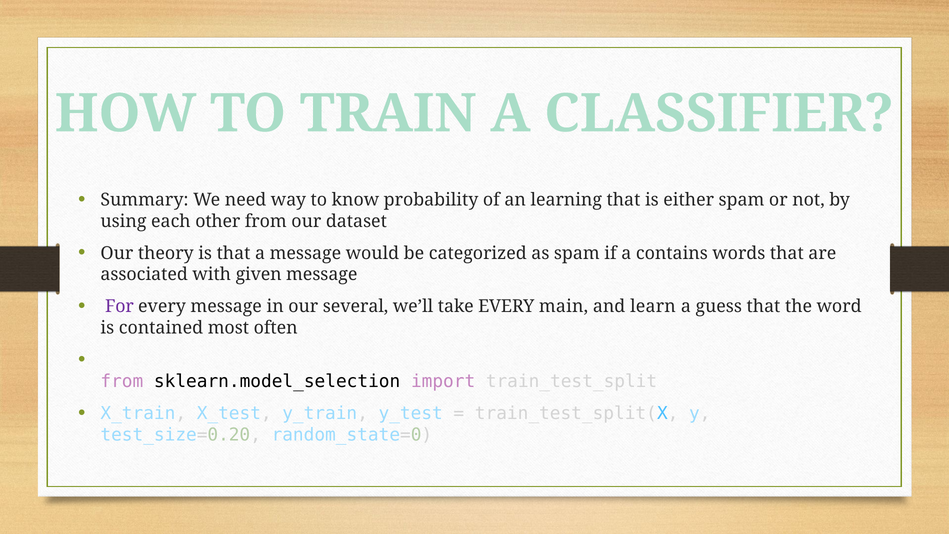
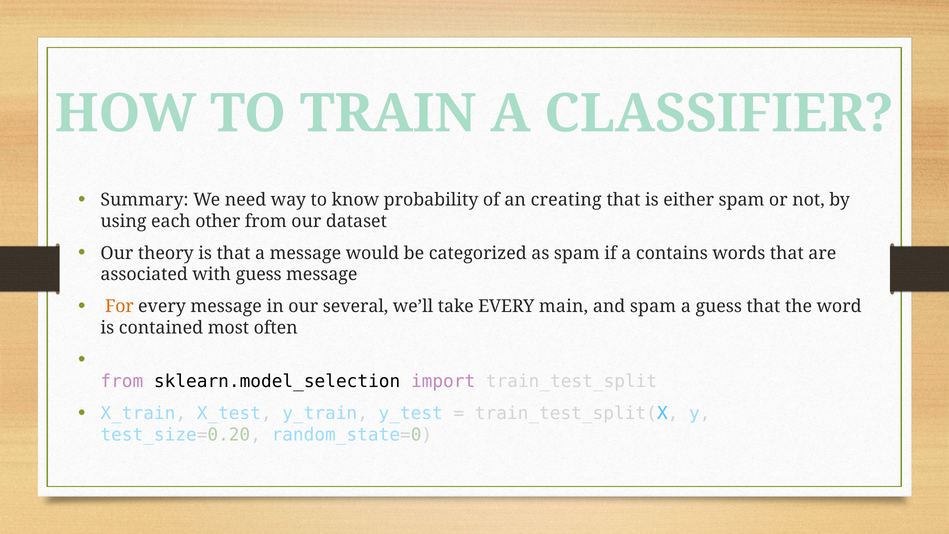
learning: learning -> creating (566, 200)
with given: given -> guess (259, 274)
For colour: purple -> orange (119, 306)
and learn: learn -> spam (653, 306)
